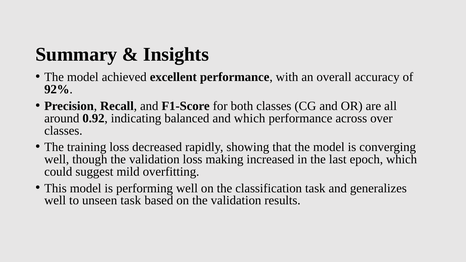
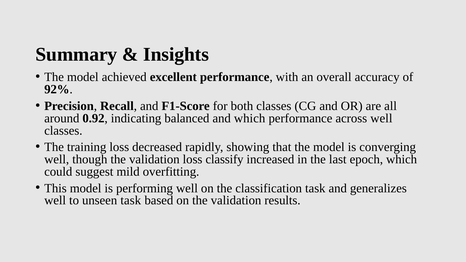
across over: over -> well (381, 118)
making: making -> classify (225, 159)
